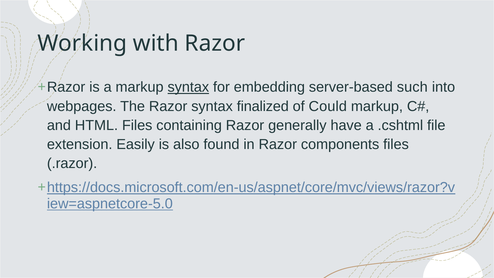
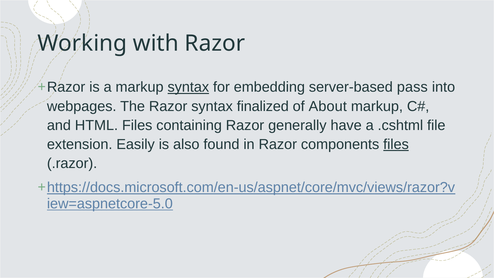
such: such -> pass (412, 87)
Could: Could -> About (328, 106)
files underline: none -> present (396, 144)
